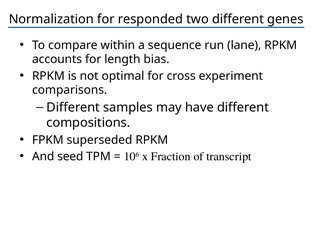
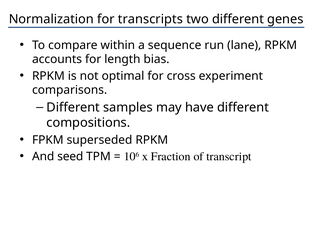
responded: responded -> transcripts (150, 19)
